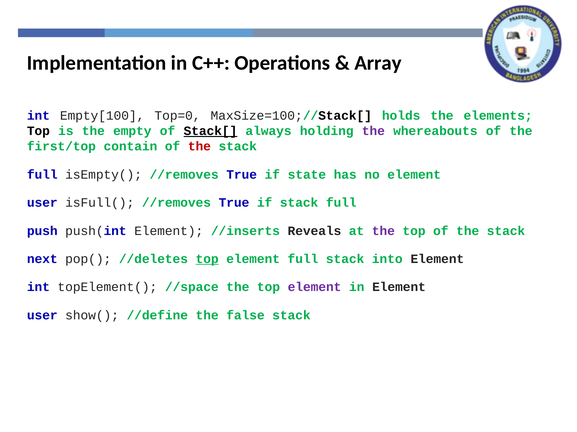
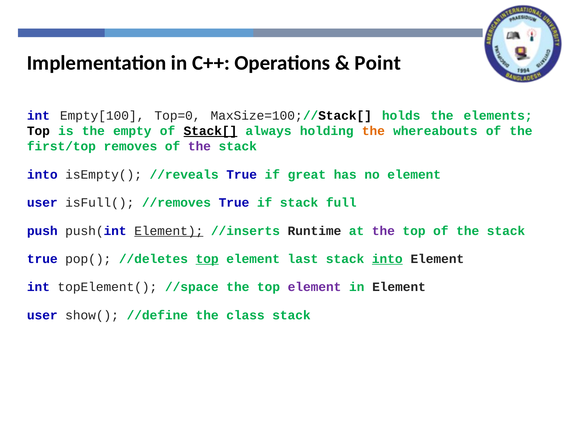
Array: Array -> Point (378, 63)
the colour: purple -> orange (373, 131)
contain: contain -> removes (130, 147)
the colour: red -> purple (199, 147)
full: full -> into (42, 175)
isEmpty( //removes: //removes -> //reveals (184, 175)
state: state -> great (307, 175)
Element underline: none -> present (169, 231)
Reveals: Reveals -> Runtime (314, 231)
next: next -> true (42, 259)
element full: full -> last (303, 259)
into underline: none -> present (387, 259)
false: false -> class (245, 316)
